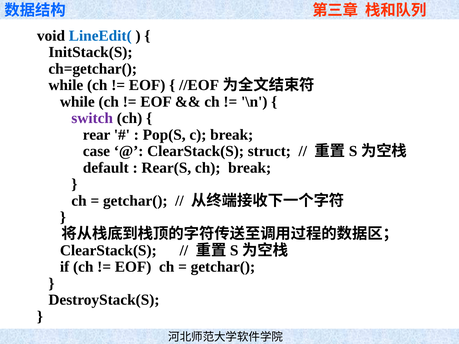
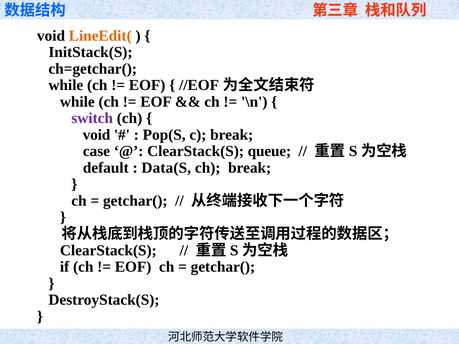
LineEdit( colour: blue -> orange (100, 36)
rear: rear -> void (97, 135)
struct: struct -> queue (269, 151)
Rear(S: Rear(S -> Data(S (166, 168)
